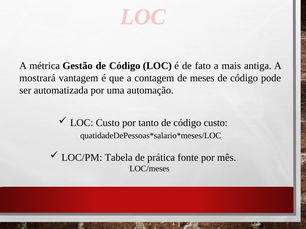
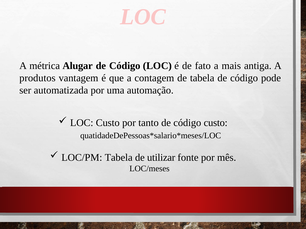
Gestão: Gestão -> Alugar (78, 66)
mostrará: mostrará -> produtos (37, 78)
de meses: meses -> tabela (202, 78)
prática: prática -> utilizar (161, 158)
